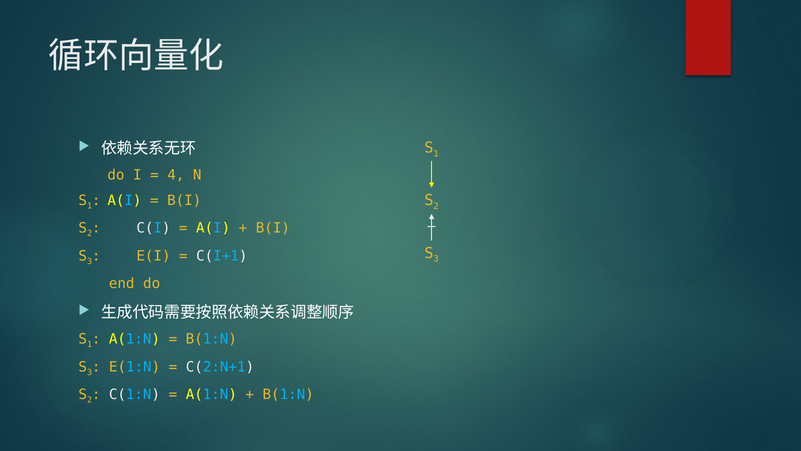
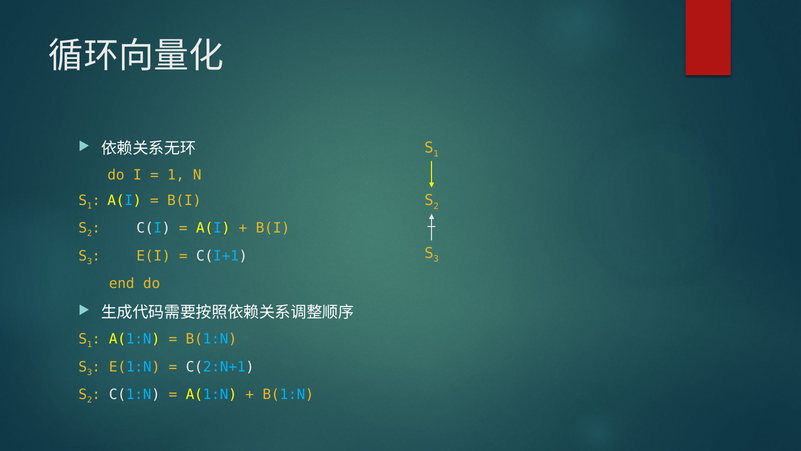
4: 4 -> 1 (176, 175)
